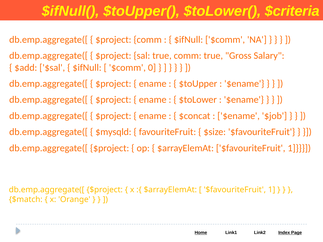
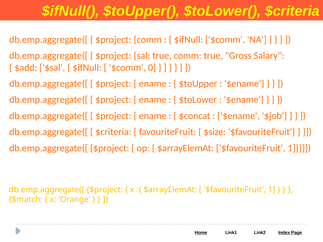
$mysqld: $mysqld -> $criteria (113, 132)
